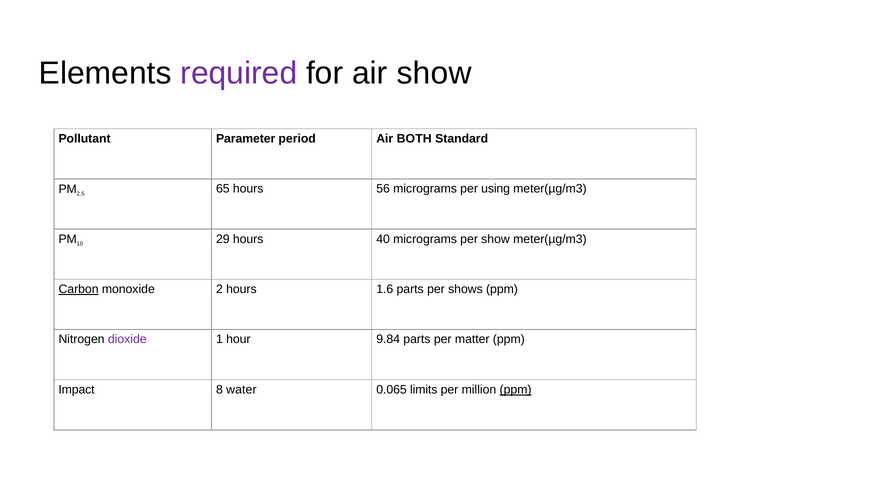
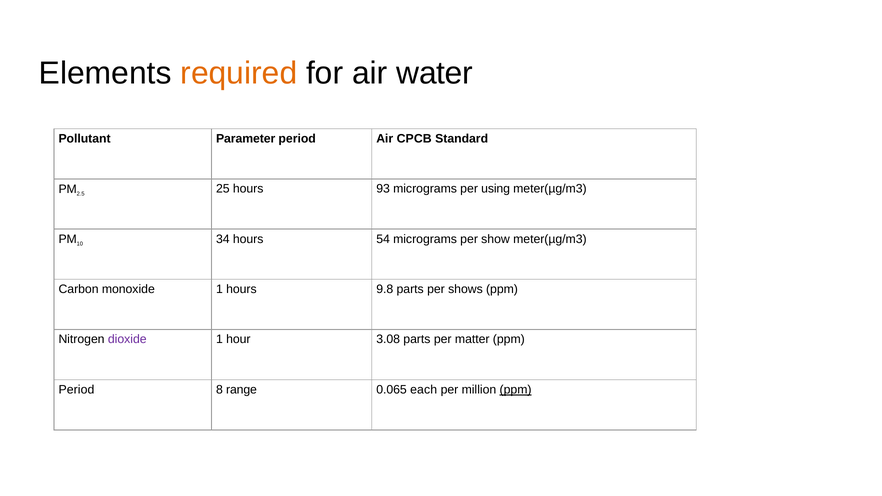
required colour: purple -> orange (239, 73)
air show: show -> water (435, 73)
BOTH: BOTH -> CPCB (414, 139)
65: 65 -> 25 (223, 189)
56: 56 -> 93 (383, 189)
29: 29 -> 34 (223, 239)
40: 40 -> 54 (383, 239)
Carbon underline: present -> none (79, 289)
monoxide 2: 2 -> 1 (219, 289)
1.6: 1.6 -> 9.8 (385, 289)
9.84: 9.84 -> 3.08 (388, 340)
Impact: Impact -> Period (76, 390)
water: water -> range (242, 390)
limits: limits -> each (424, 390)
